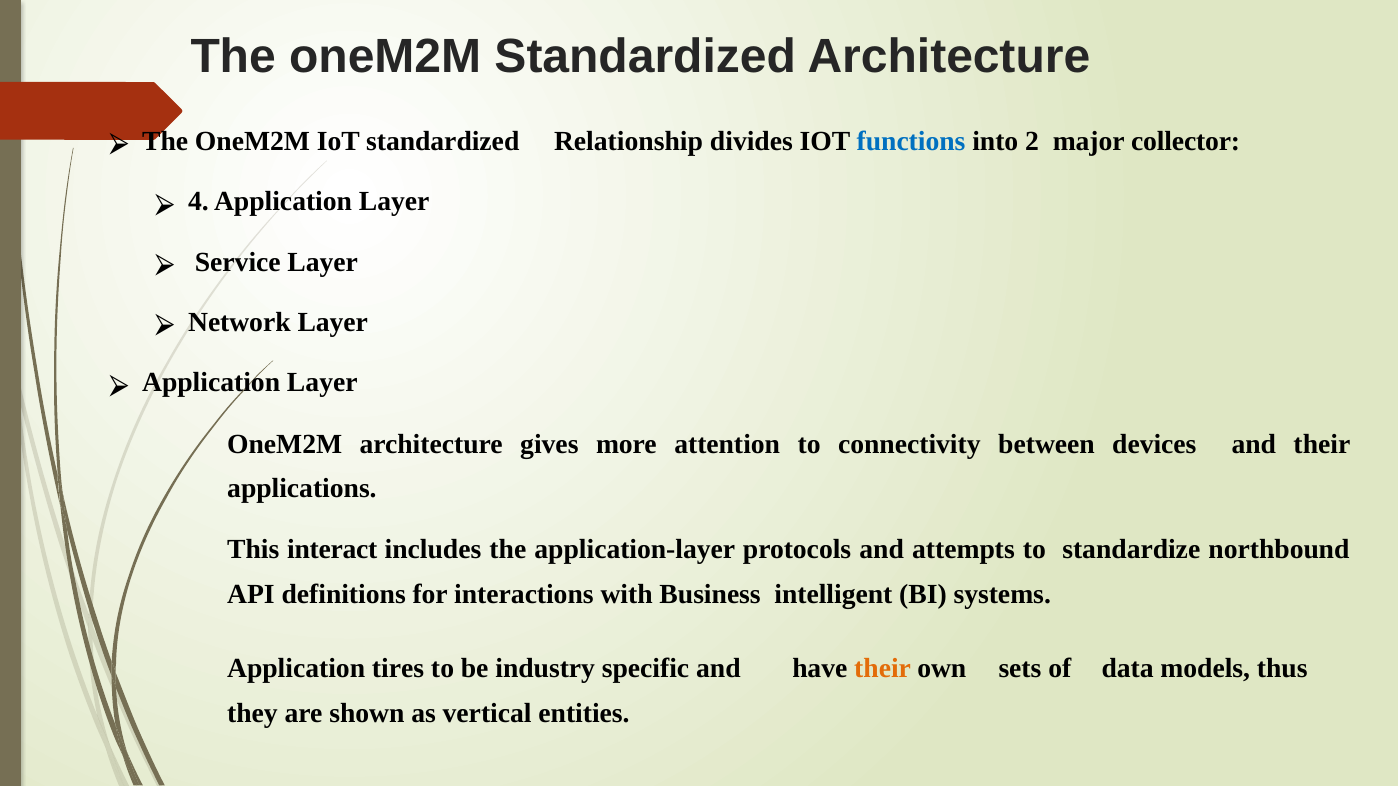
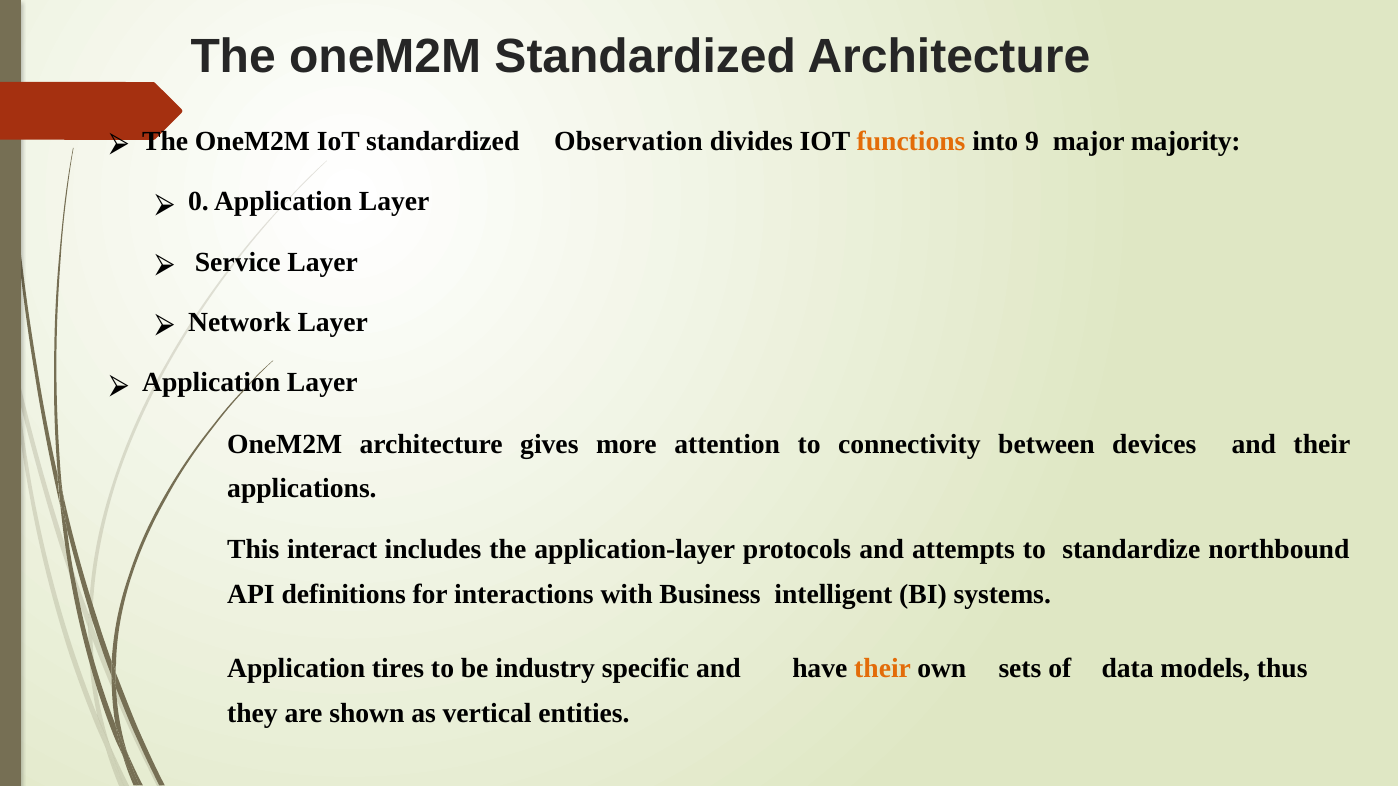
Relationship: Relationship -> Observation (628, 141)
functions colour: blue -> orange (911, 141)
2: 2 -> 9 (1032, 141)
collector: collector -> majority (1186, 141)
4: 4 -> 0 (198, 202)
